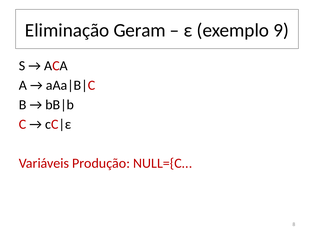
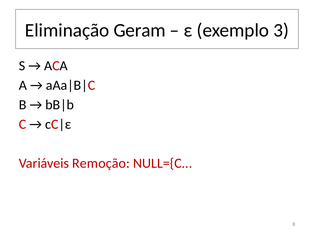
9: 9 -> 3 (281, 30)
Produção: Produção -> Remoção (101, 164)
